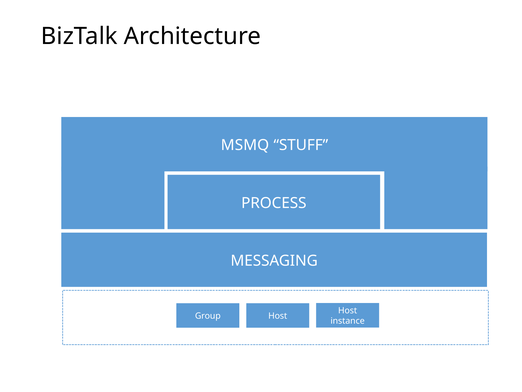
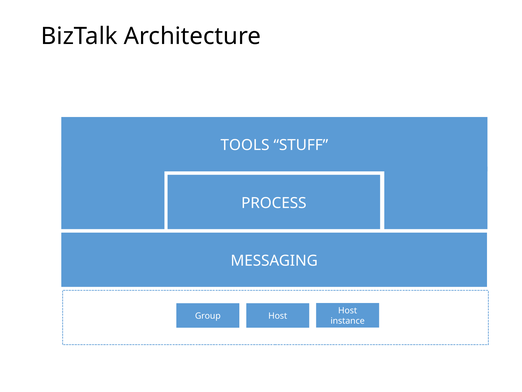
MSMQ: MSMQ -> TOOLS (245, 145)
